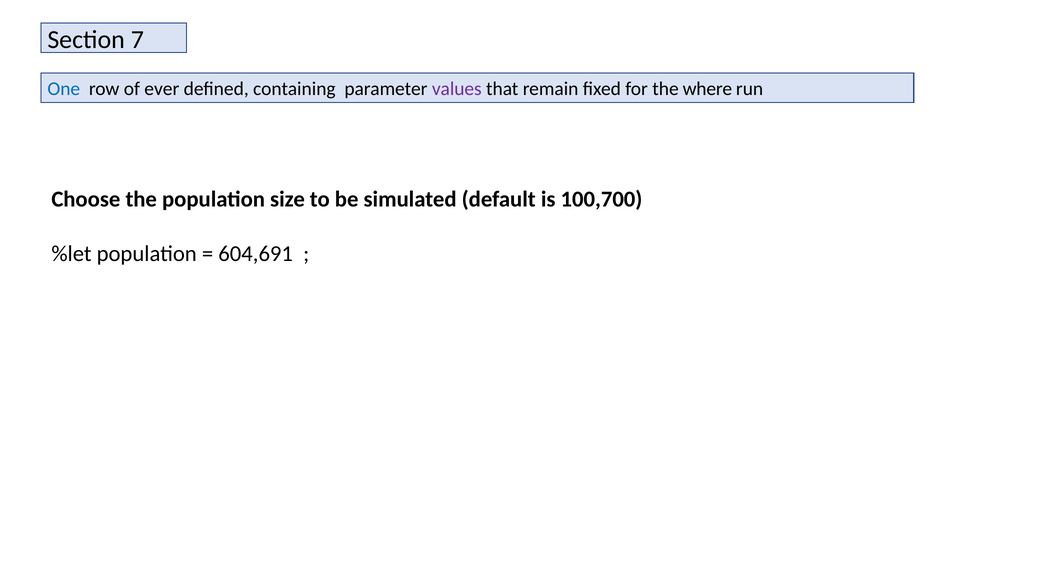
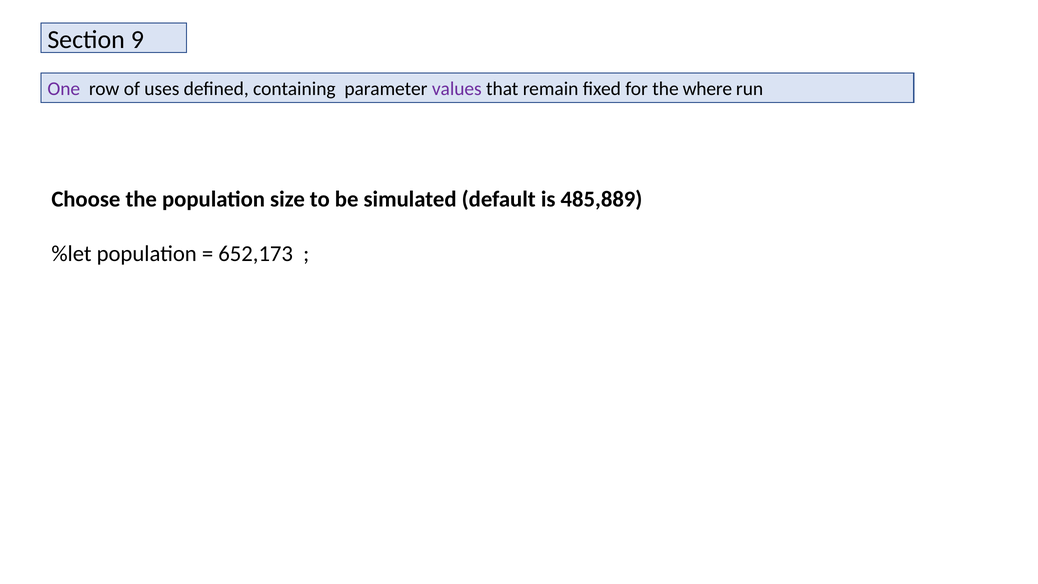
7: 7 -> 9 (137, 39)
One colour: blue -> purple (64, 89)
ever: ever -> uses (162, 89)
100,700: 100,700 -> 485,889 (602, 199)
604,691: 604,691 -> 652,173 (256, 254)
